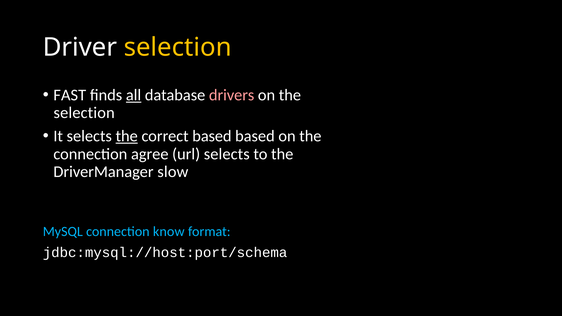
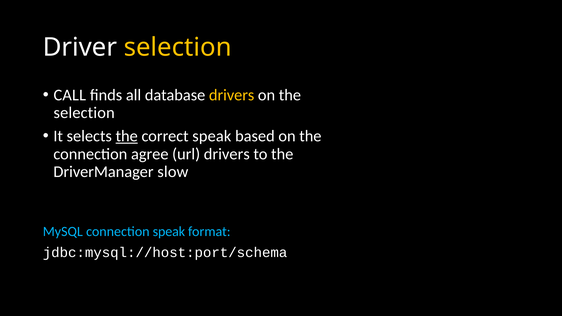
FAST: FAST -> CALL (70, 95)
all underline: present -> none (134, 95)
drivers colour: pink -> yellow (232, 95)
correct based: based -> speak (212, 136)
url selects: selects -> drivers (227, 154)
connection know: know -> speak (169, 232)
